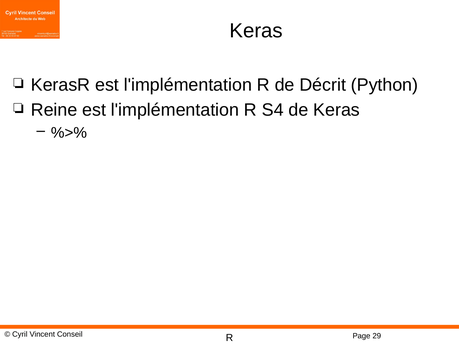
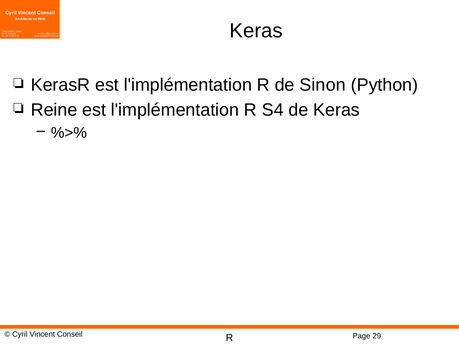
Décrit: Décrit -> Sinon (323, 85)
